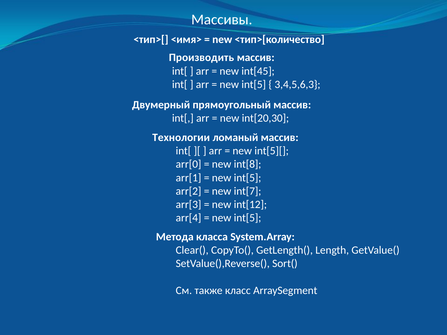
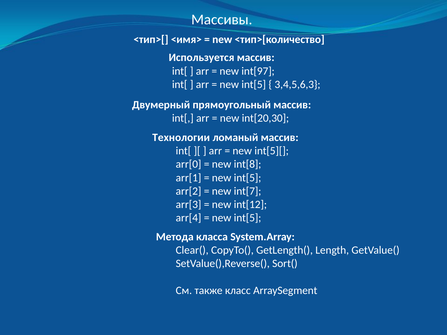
Производить: Производить -> Используется (202, 58)
int[45: int[45 -> int[97 (258, 71)
